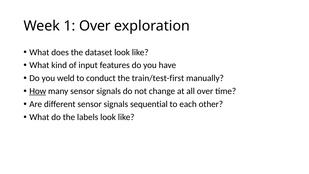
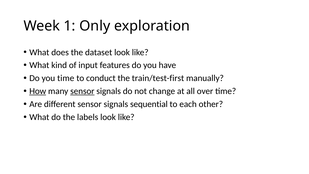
1 Over: Over -> Only (95, 26)
you weld: weld -> time (66, 78)
sensor underline: none -> present (82, 91)
